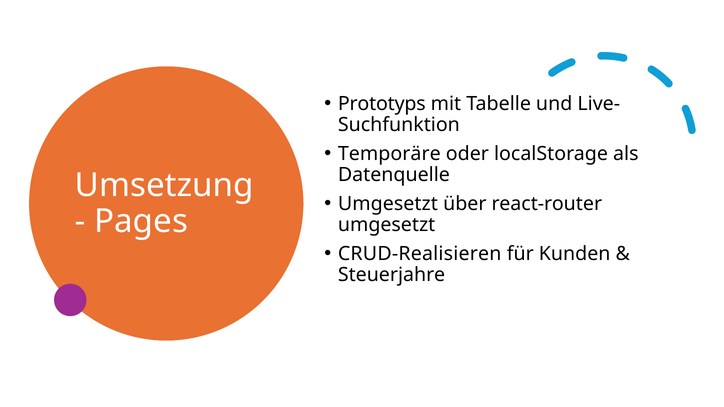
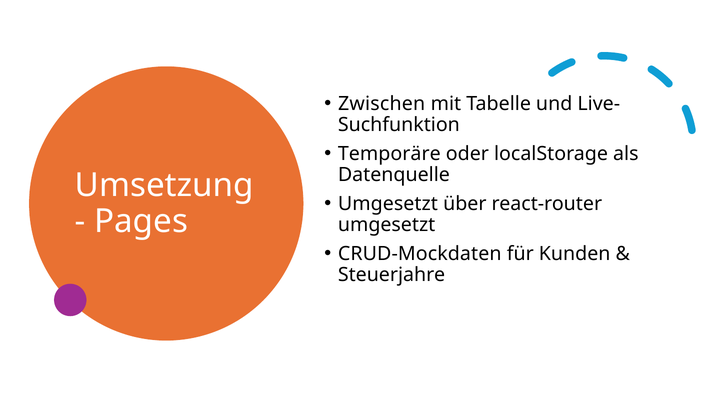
Prototyps: Prototyps -> Zwischen (382, 104)
CRUD-Realisieren: CRUD-Realisieren -> CRUD-Mockdaten (420, 254)
